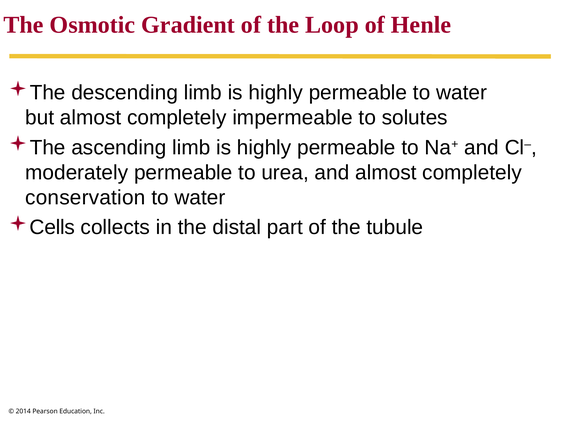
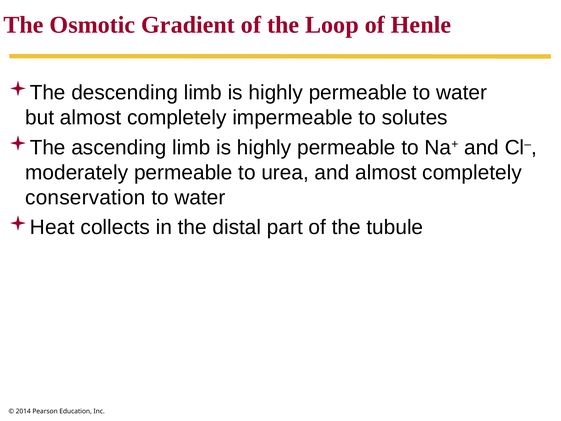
Cells: Cells -> Heat (52, 227)
